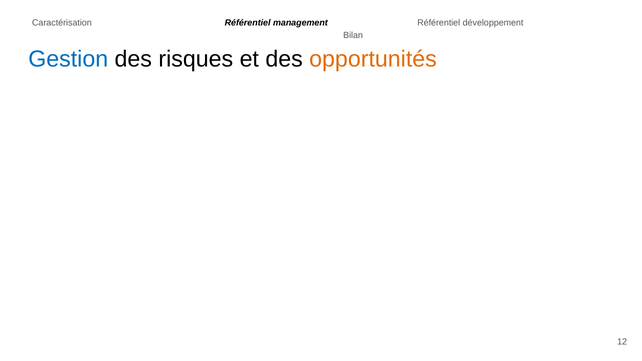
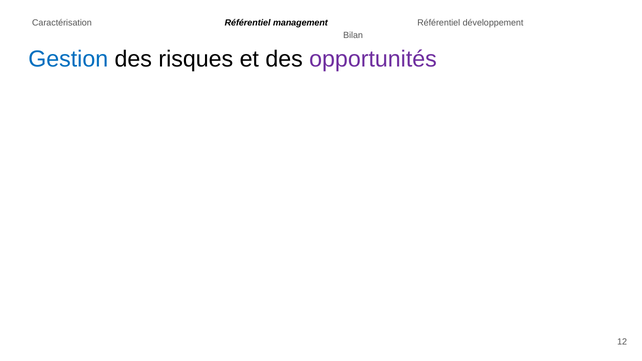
opportunités colour: orange -> purple (373, 59)
